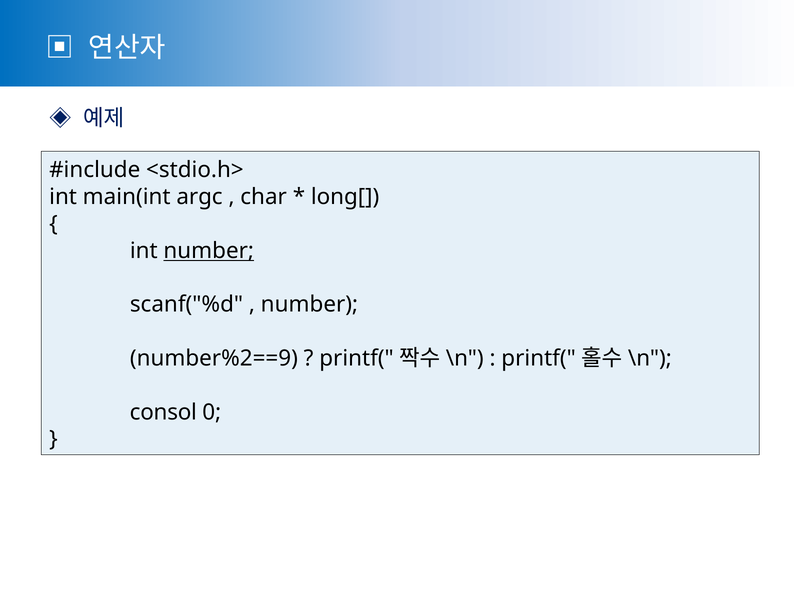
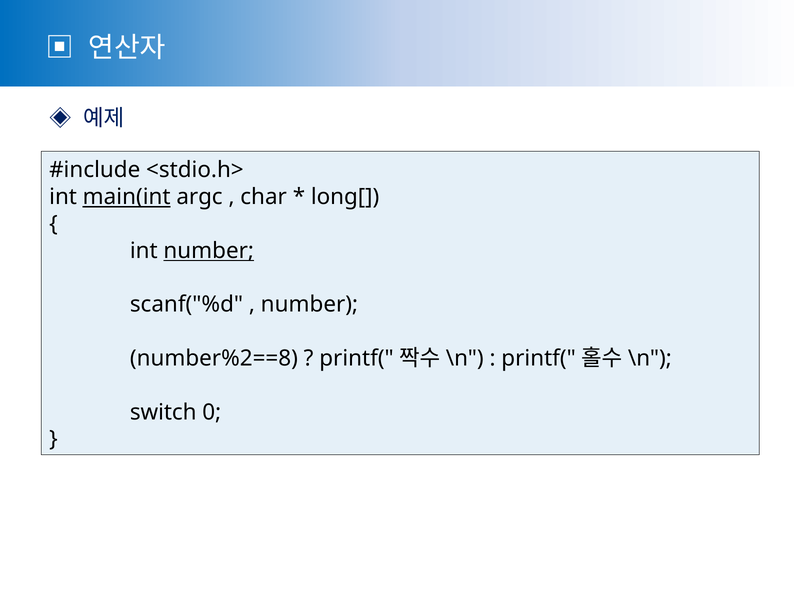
main(int underline: none -> present (127, 197)
number%2==9: number%2==9 -> number%2==8 (214, 359)
consol: consol -> switch (163, 412)
